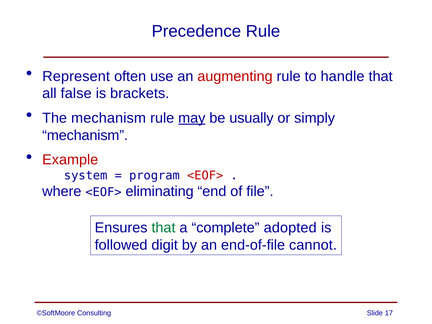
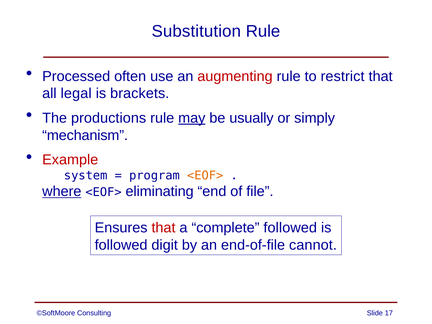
Precedence: Precedence -> Substitution (196, 31)
Represent: Represent -> Processed (76, 76)
handle: handle -> restrict (343, 76)
false: false -> legal (76, 94)
The mechanism: mechanism -> productions (109, 118)
<EOF> colour: red -> orange (205, 175)
where underline: none -> present (62, 191)
that colour: green -> red (163, 228)
complete adopted: adopted -> followed (290, 228)
